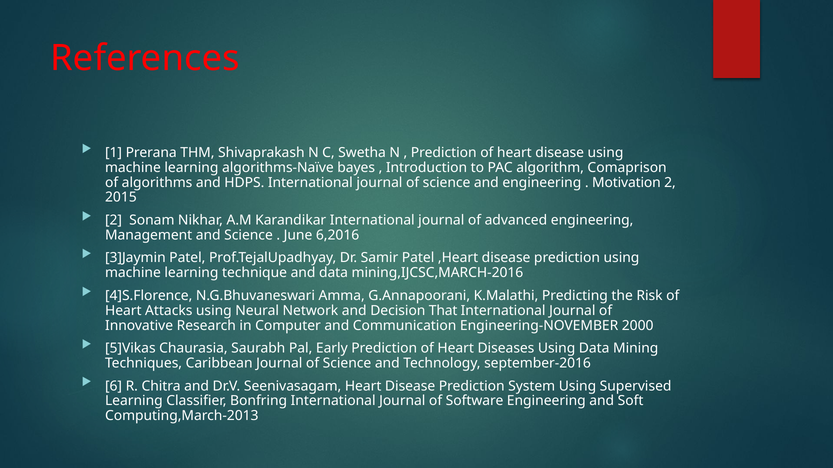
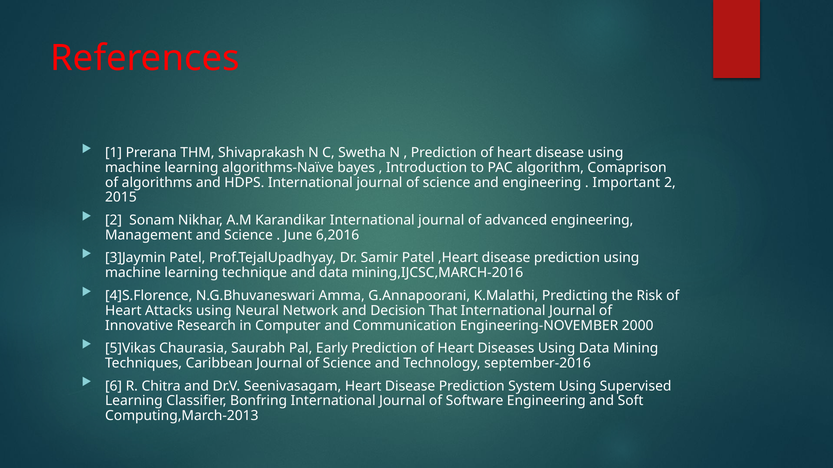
Motivation: Motivation -> Important (626, 183)
